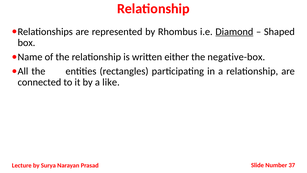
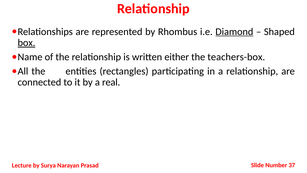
box underline: none -> present (26, 43)
negative-box: negative-box -> teachers-box (236, 57)
like: like -> real (111, 82)
